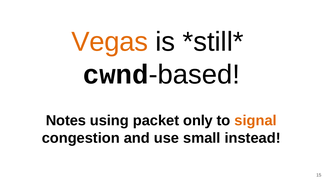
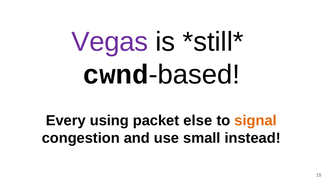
Vegas colour: orange -> purple (110, 42)
Notes: Notes -> Every (66, 121)
only: only -> else (198, 121)
